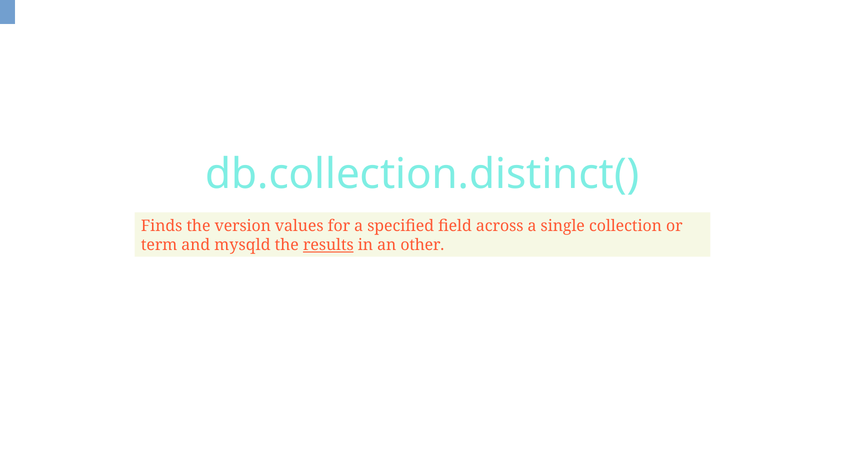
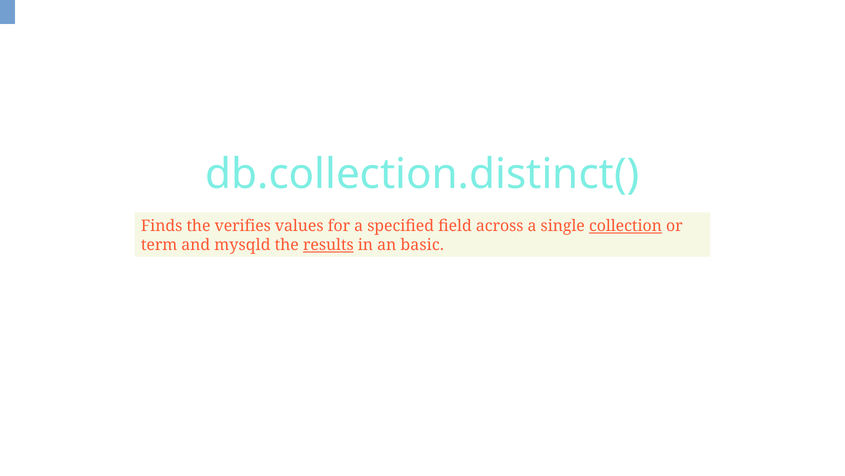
version: version -> verifies (243, 226)
collection underline: none -> present (625, 226)
other: other -> basic (422, 245)
